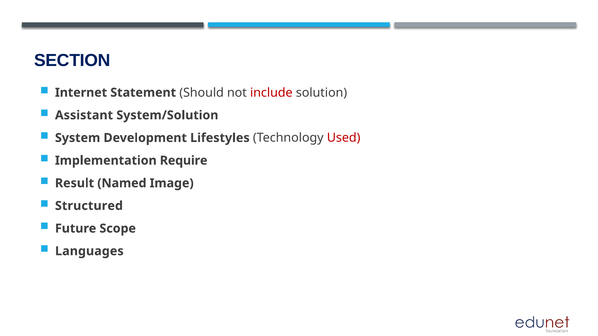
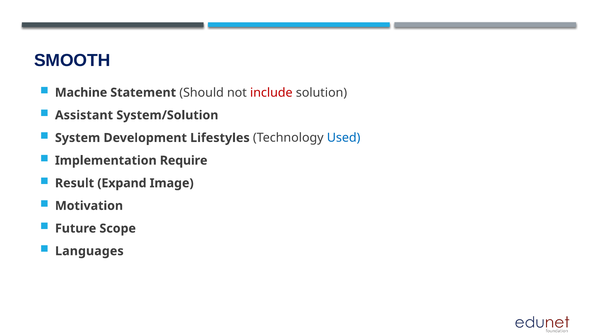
SECTION: SECTION -> SMOOTH (72, 60)
Internet: Internet -> Machine (81, 93)
Used colour: red -> blue (344, 138)
Named: Named -> Expand (122, 183)
Structured: Structured -> Motivation (89, 206)
